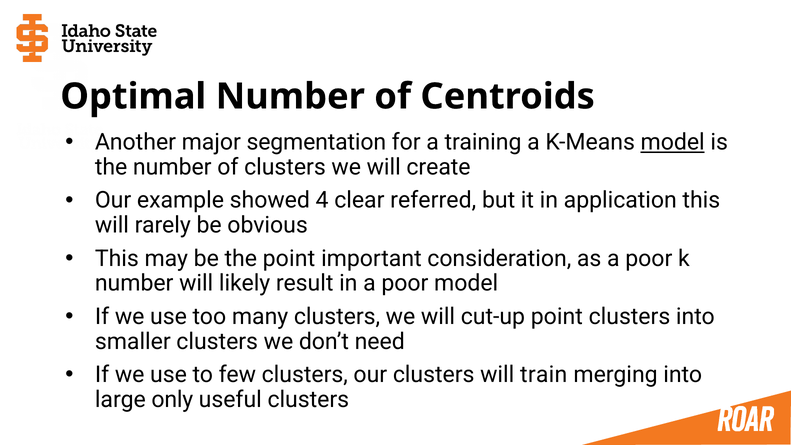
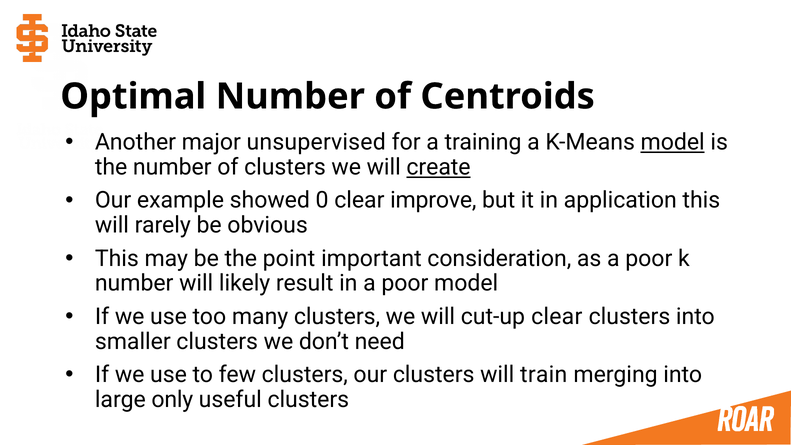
segmentation: segmentation -> unsupervised (316, 142)
create underline: none -> present (439, 167)
4: 4 -> 0 (322, 200)
referred: referred -> improve (433, 200)
cut-up point: point -> clear (557, 316)
